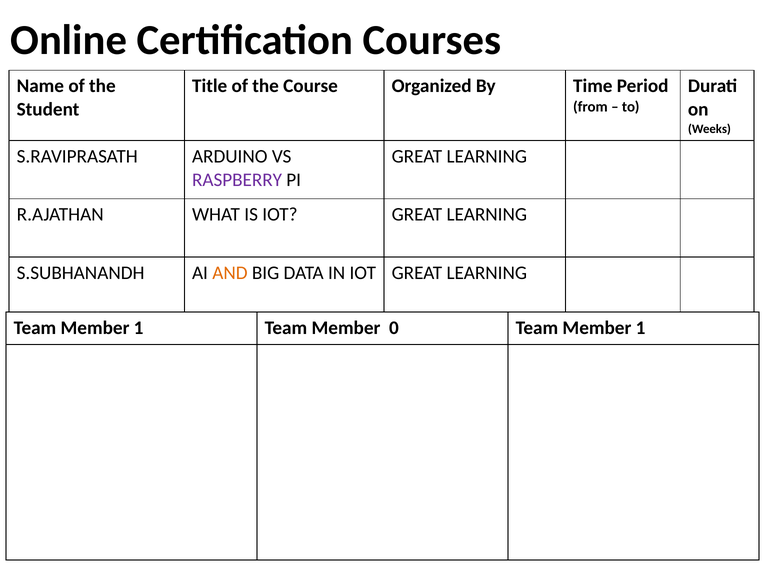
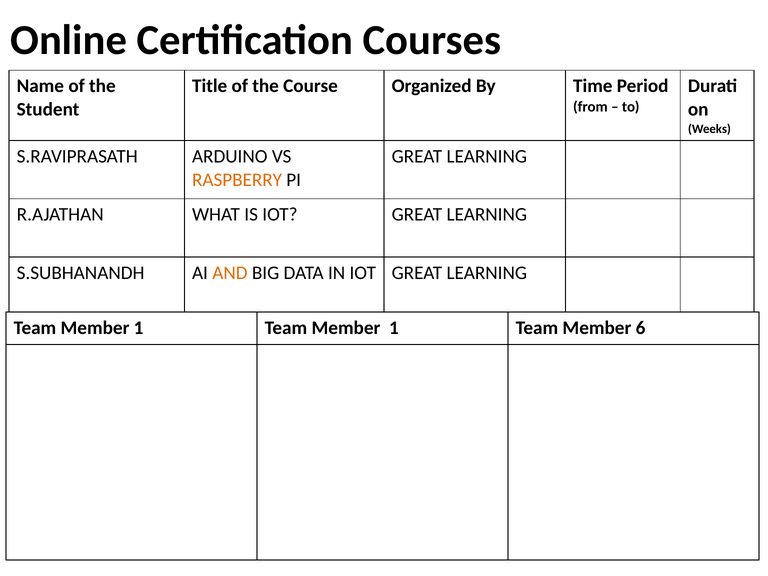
RASPBERRY colour: purple -> orange (237, 180)
1 Team Member 0: 0 -> 1 (394, 328)
1: 1 -> 6 (641, 328)
